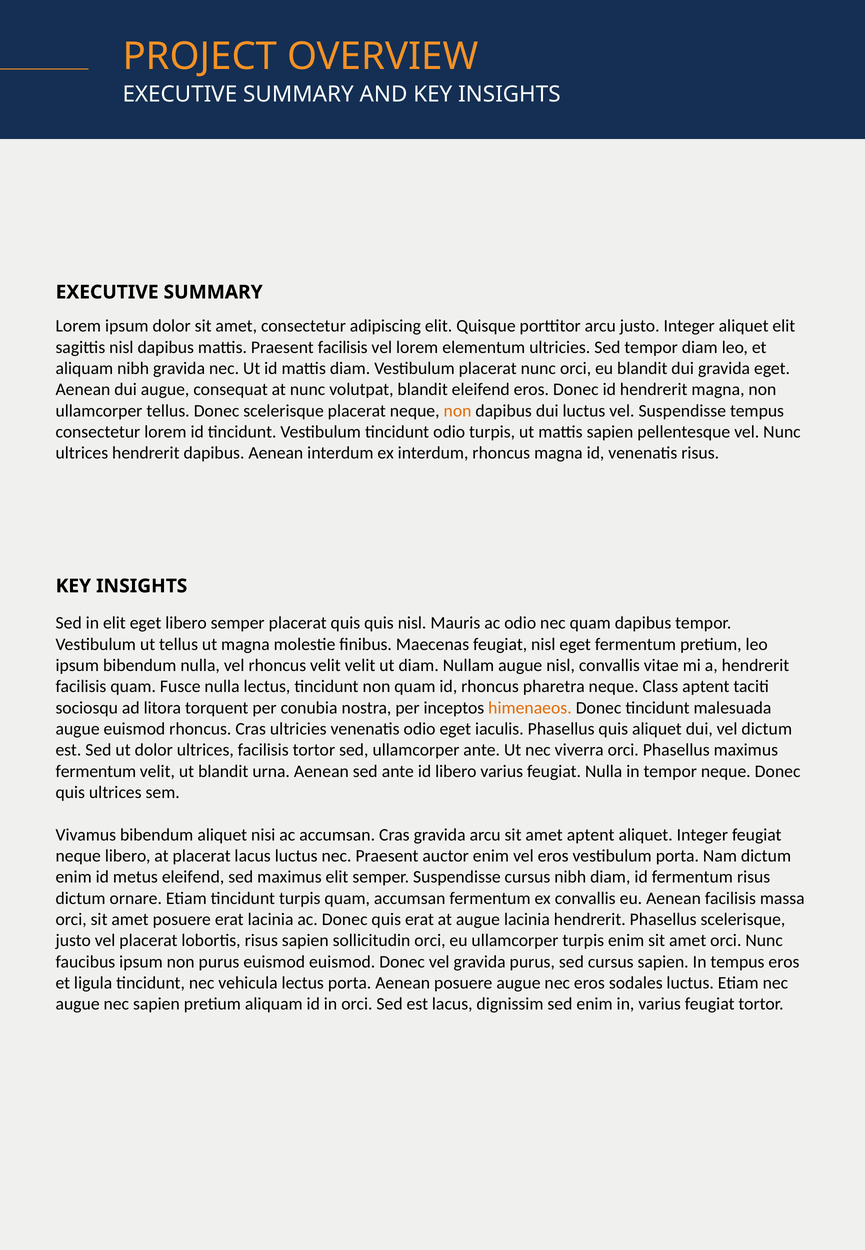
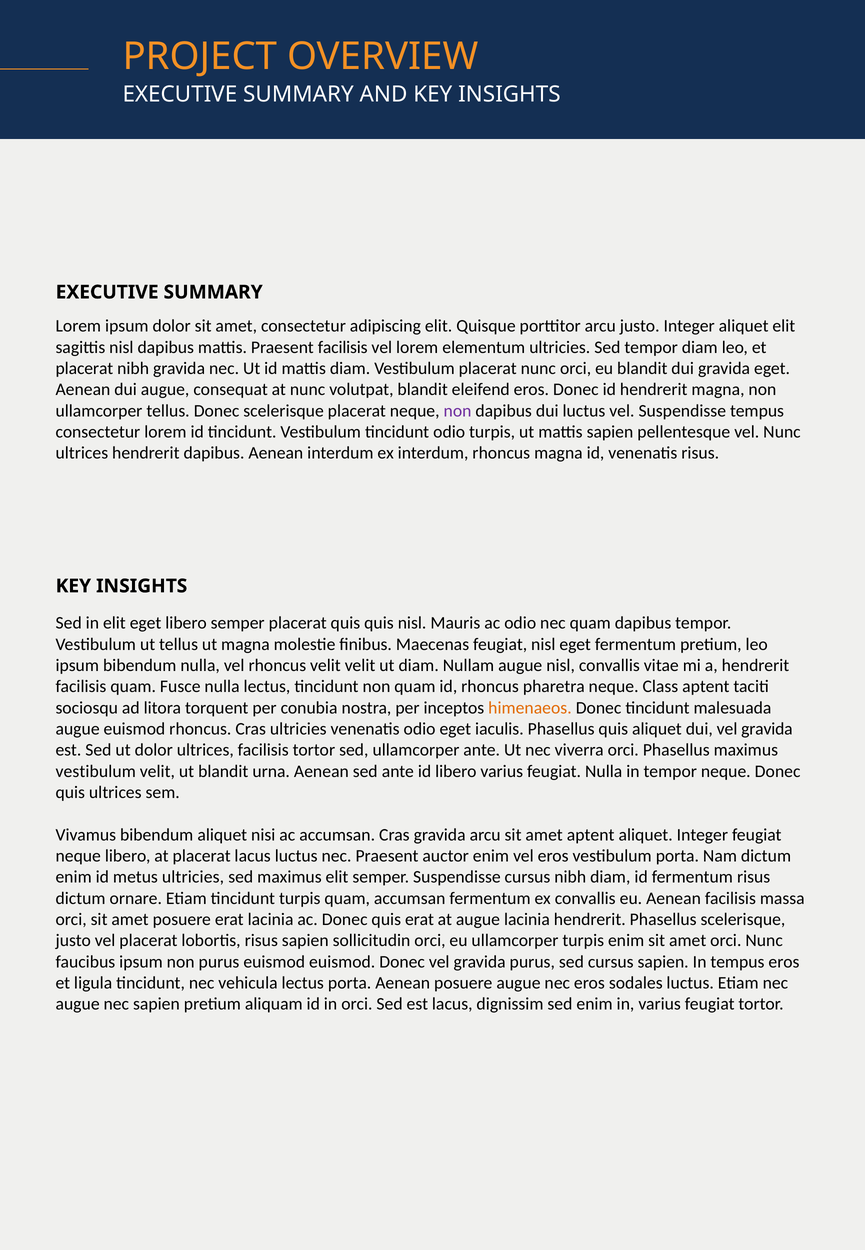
aliquam: aliquam -> placerat (84, 368)
non colour: orange -> purple (458, 411)
dui vel dictum: dictum -> gravida (767, 729)
fermentum: fermentum -> vestibulum (96, 771)
metus eleifend: eleifend -> ultricies (193, 877)
